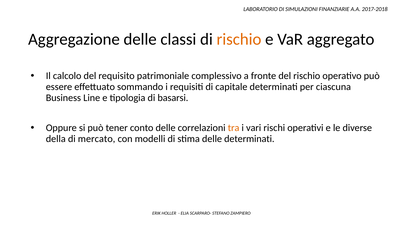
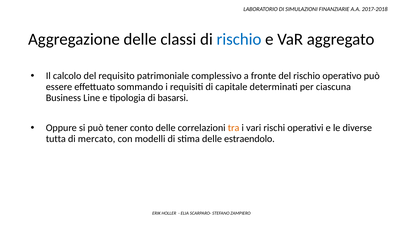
rischio colour: orange -> blue (239, 39)
della: della -> tutta (56, 139)
delle determinati: determinati -> estraendolo (249, 139)
